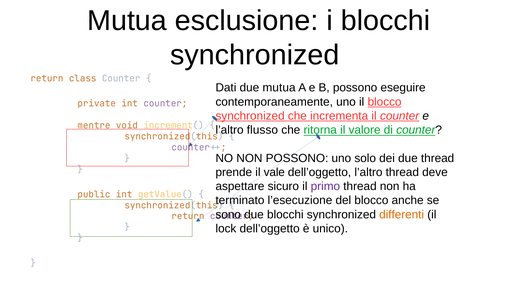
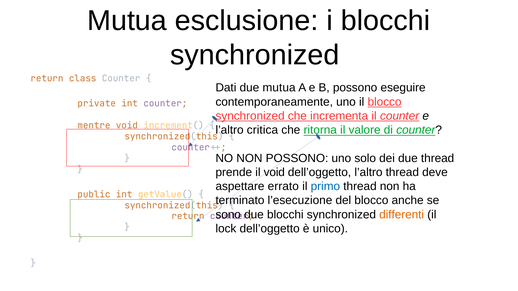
flusso: flusso -> critica (262, 130)
il vale: vale -> void (274, 172)
sicuro: sicuro -> errato (283, 187)
primo colour: purple -> blue (325, 187)
